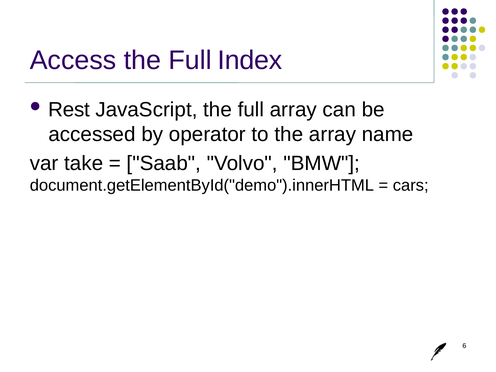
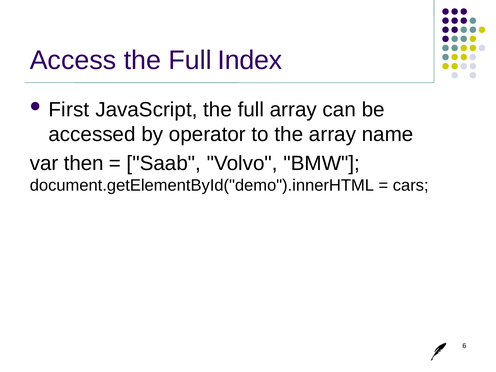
Rest: Rest -> First (69, 110)
take: take -> then (84, 163)
